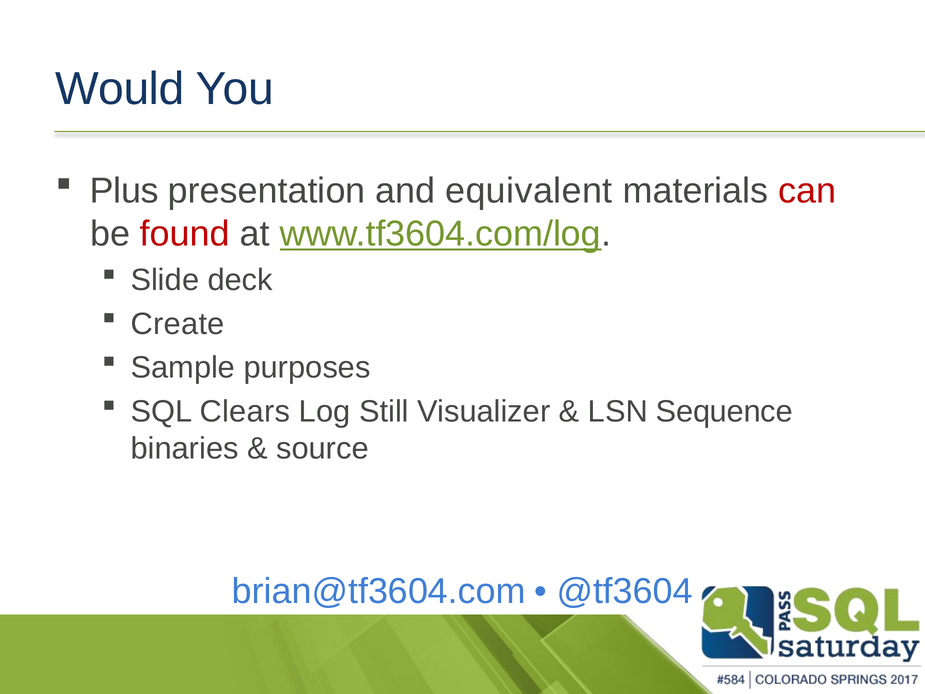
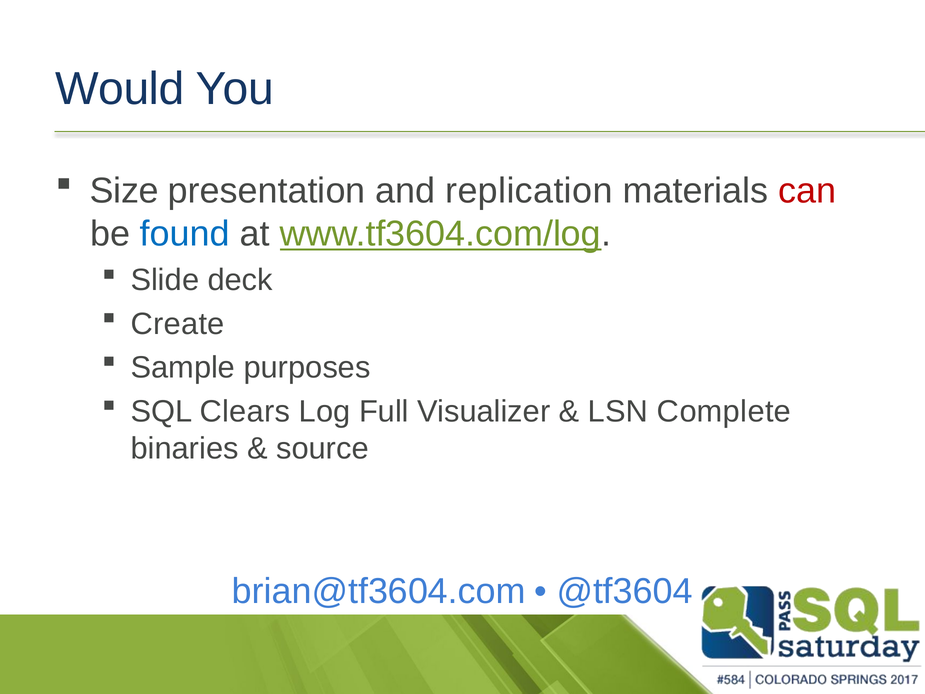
Plus: Plus -> Size (124, 191)
equivalent: equivalent -> replication (529, 191)
found colour: red -> blue (185, 234)
Still: Still -> Full (384, 411)
Sequence: Sequence -> Complete (724, 411)
